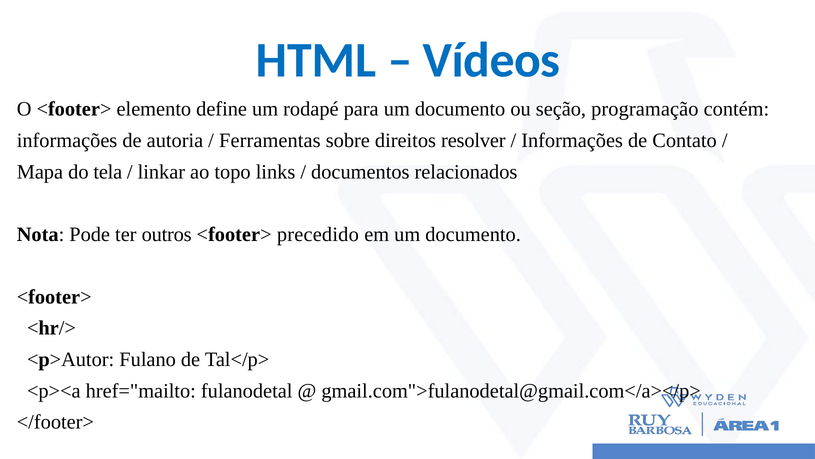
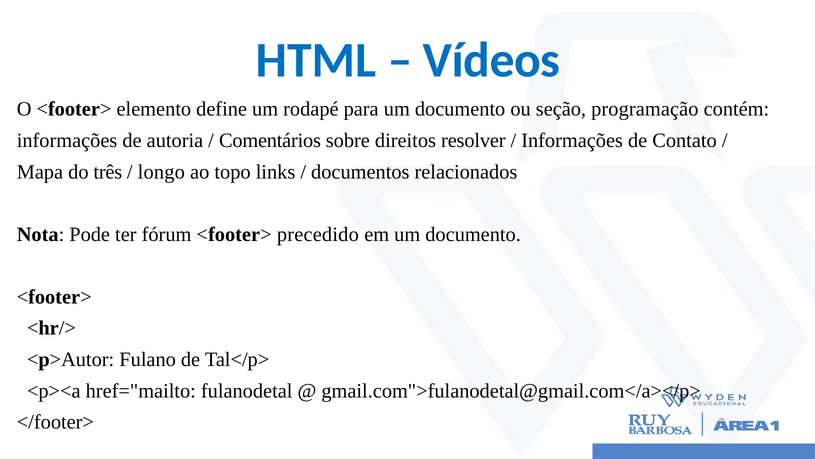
Ferramentas: Ferramentas -> Comentários (270, 140)
tela: tela -> três (108, 172)
linkar: linkar -> longo (161, 172)
outros: outros -> fórum (167, 234)
